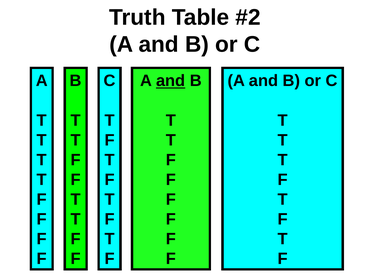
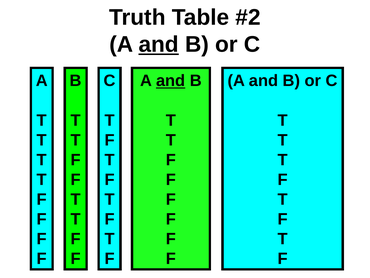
and underline: none -> present (159, 44)
